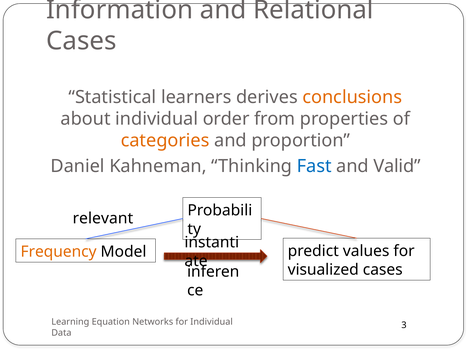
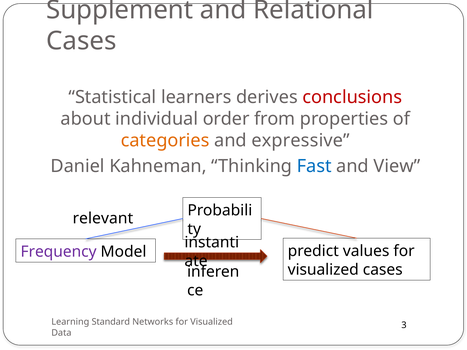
Information: Information -> Supplement (120, 10)
conclusions colour: orange -> red (352, 97)
proportion: proportion -> expressive (301, 141)
Valid: Valid -> View (397, 166)
Frequency colour: orange -> purple (59, 252)
Equation: Equation -> Standard (111, 322)
Networks for Individual: Individual -> Visualized (212, 322)
